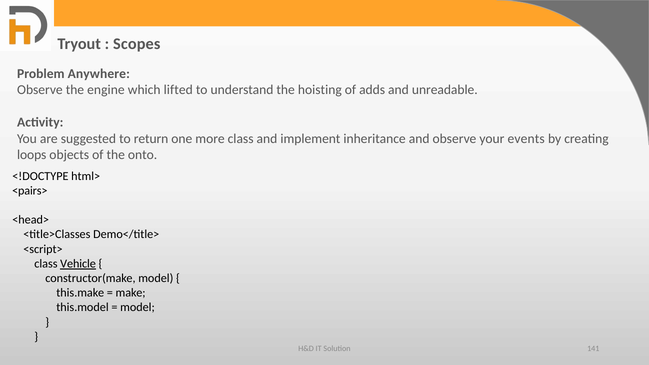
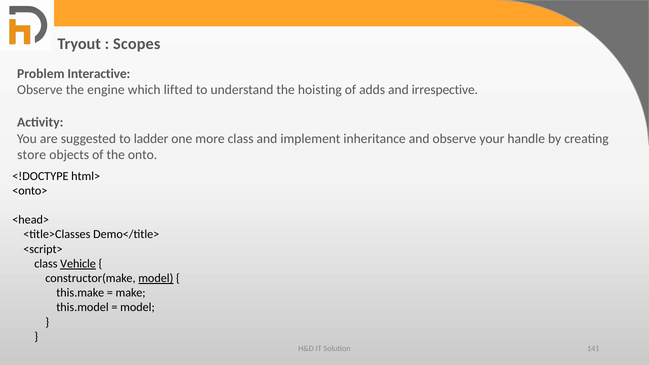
Anywhere: Anywhere -> Interactive (99, 74)
unreadable: unreadable -> irrespective (445, 90)
return: return -> ladder (151, 139)
events: events -> handle (526, 139)
loops: loops -> store (32, 155)
<pairs>: <pairs> -> <onto> (30, 191)
model underline: none -> present (156, 278)
